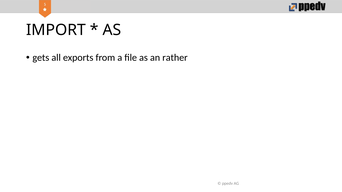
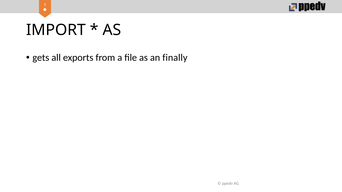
rather: rather -> finally (175, 58)
